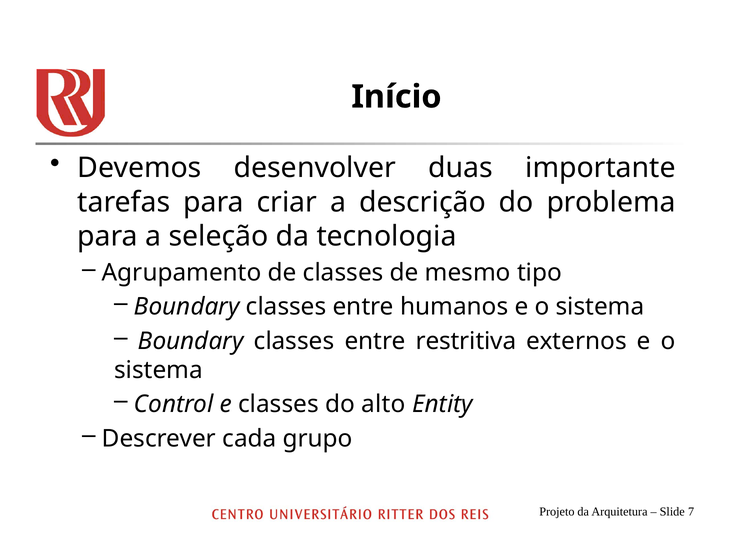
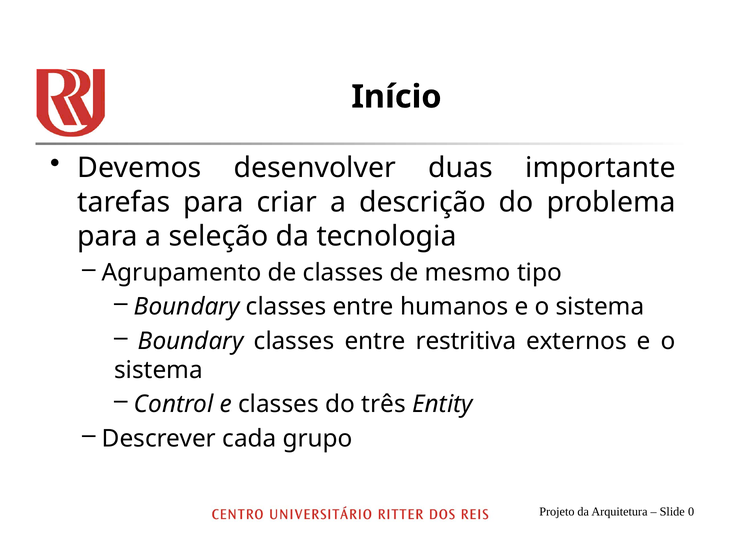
alto: alto -> três (384, 404)
7: 7 -> 0 (691, 512)
